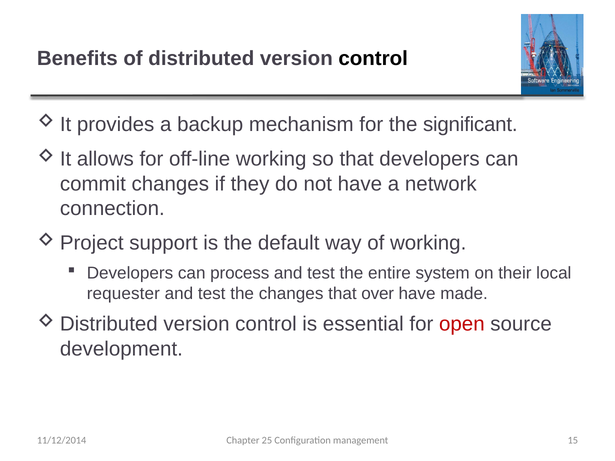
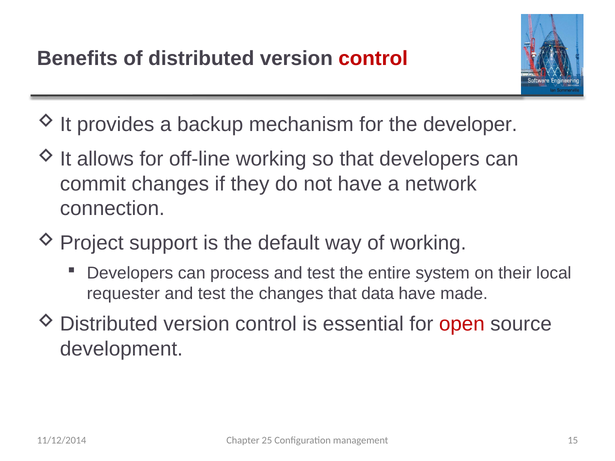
control colour: black -> red (373, 58)
significant: significant -> developer (470, 124)
over: over -> data (378, 294)
